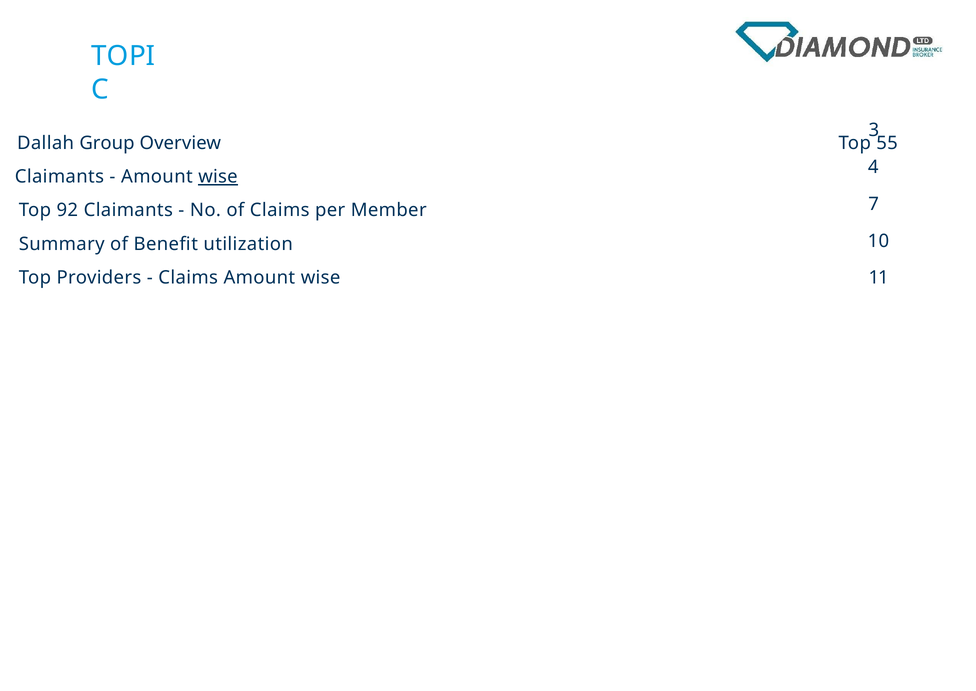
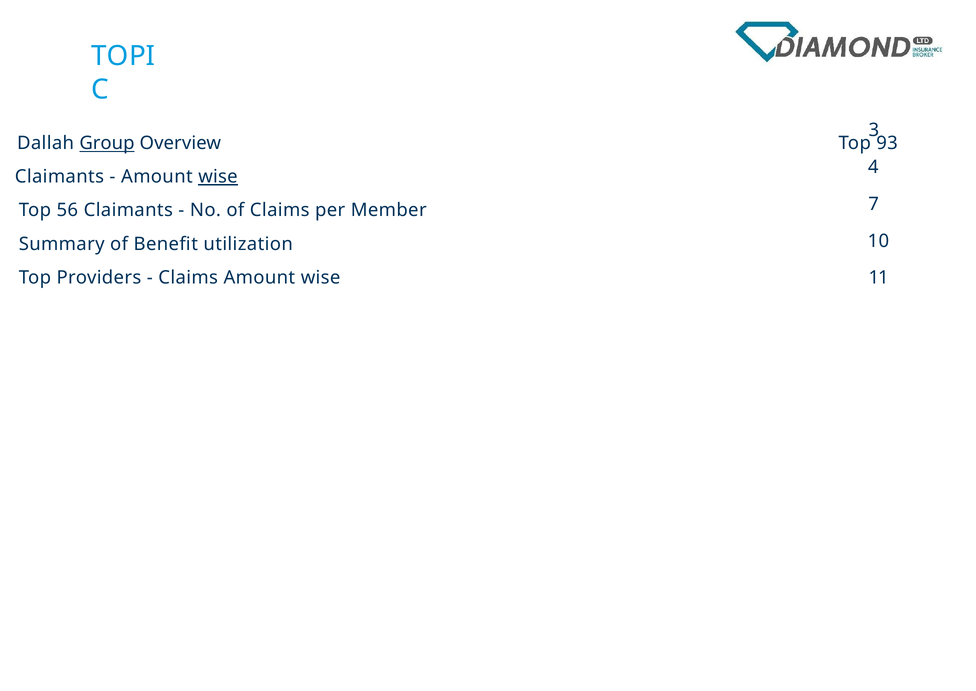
Group underline: none -> present (107, 143)
55: 55 -> 93 (887, 143)
92: 92 -> 56 (67, 210)
